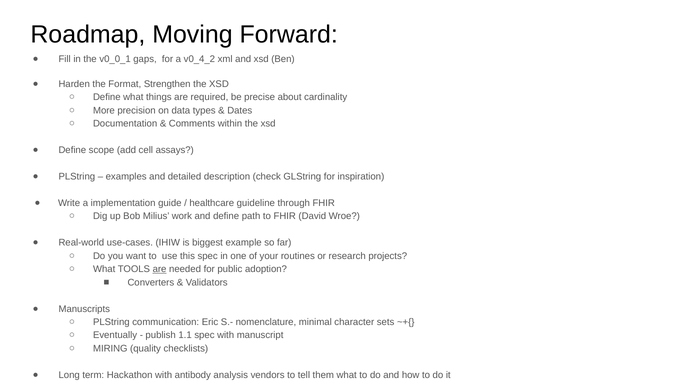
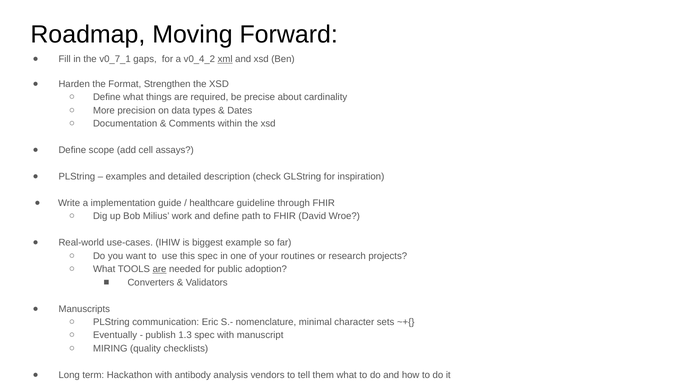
v0_0_1: v0_0_1 -> v0_7_1 (115, 59)
xml underline: none -> present (225, 59)
1.1: 1.1 -> 1.3 (185, 335)
